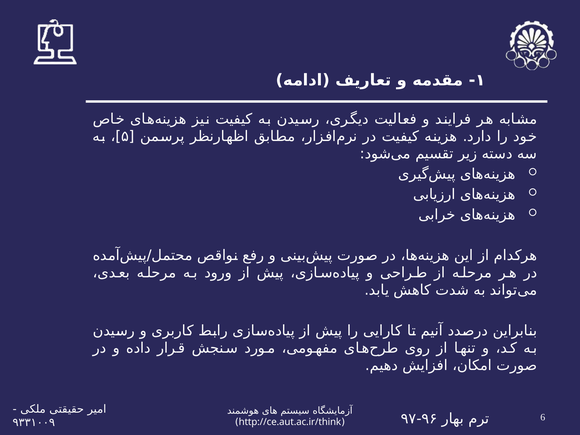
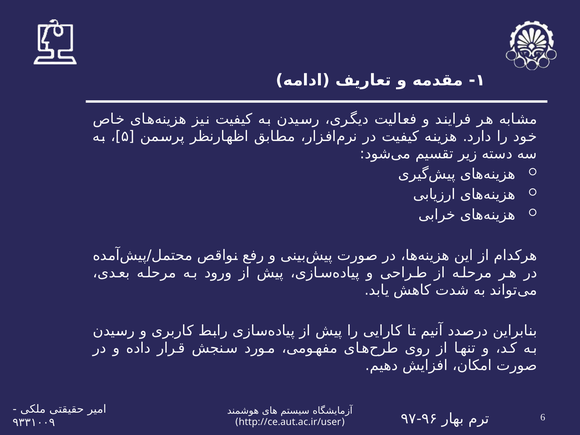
http://ce.aut.ac.ir/think: http://ce.aut.ac.ir/think -> http://ce.aut.ac.ir/user (290, 422)
